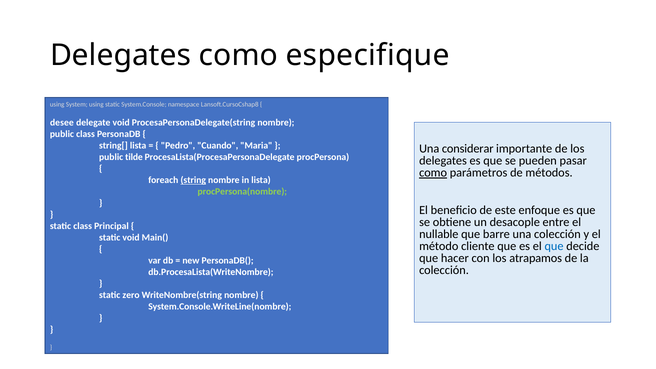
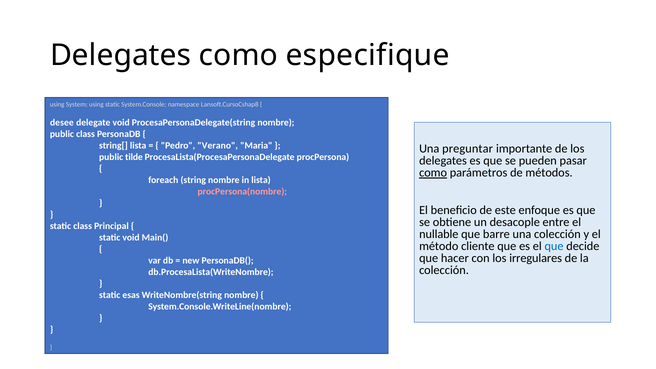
Cuando: Cuando -> Verano (218, 146)
considerar: considerar -> preguntar (468, 149)
string underline: present -> none (193, 180)
procPersona(nombre colour: light green -> pink (242, 192)
atrapamos: atrapamos -> irregulares (536, 258)
zero: zero -> esas (131, 295)
